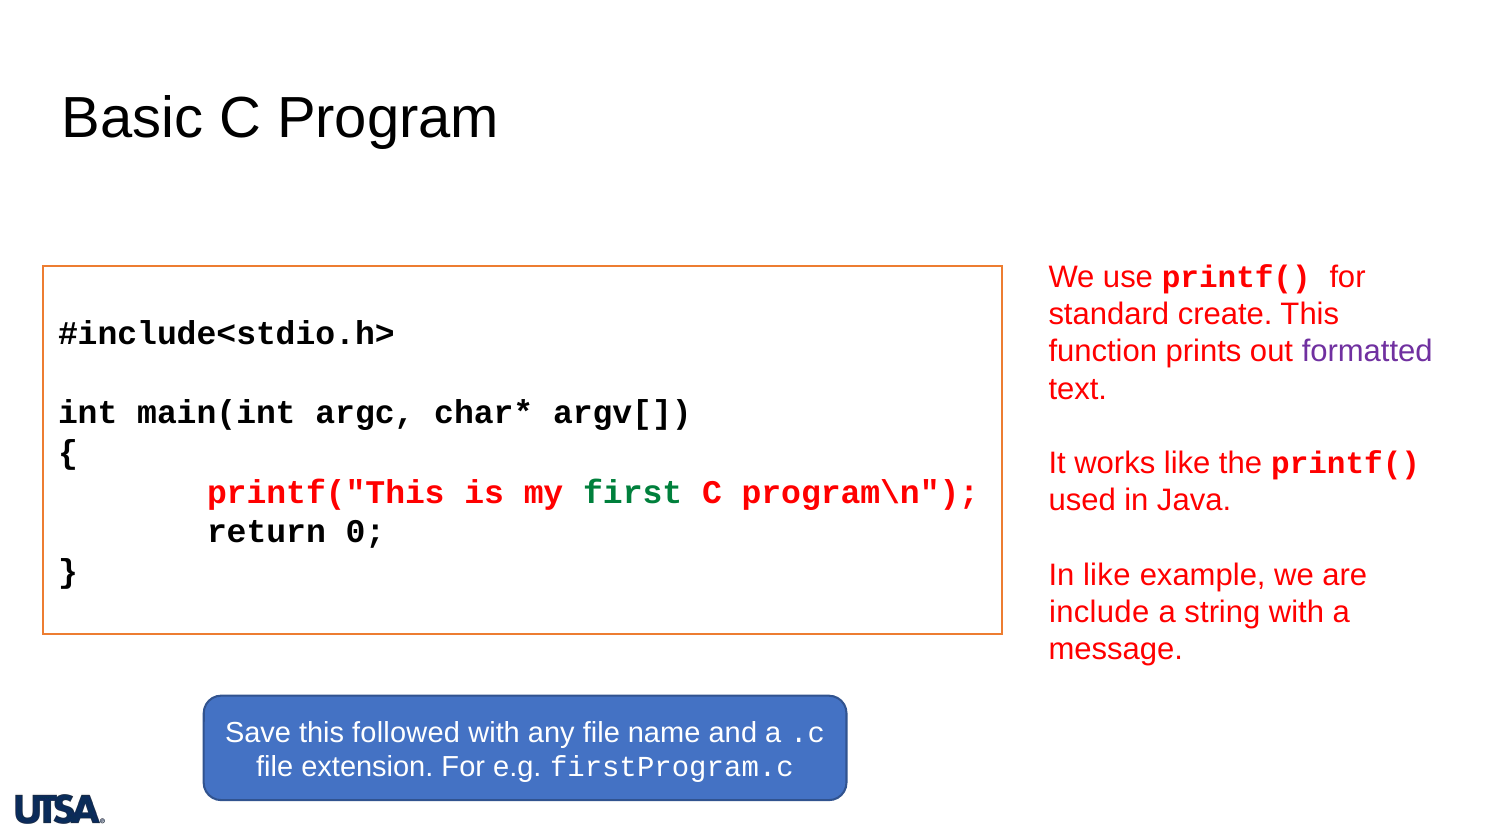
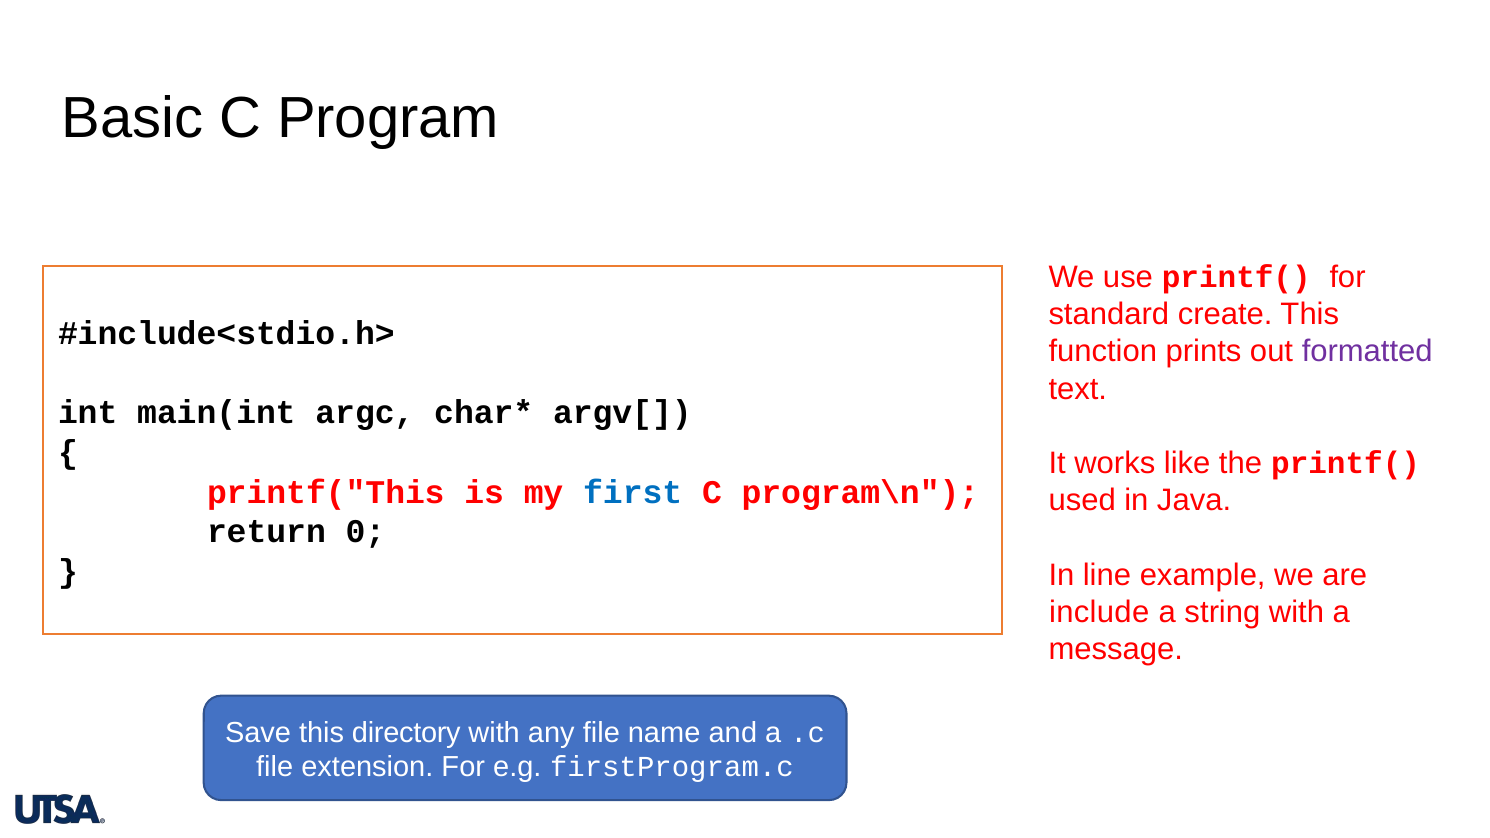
first colour: green -> blue (633, 492)
In like: like -> line (1107, 575)
followed: followed -> directory (406, 733)
